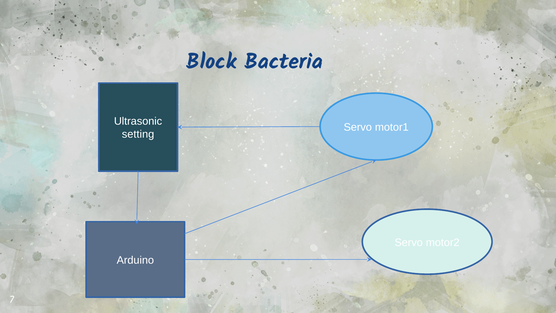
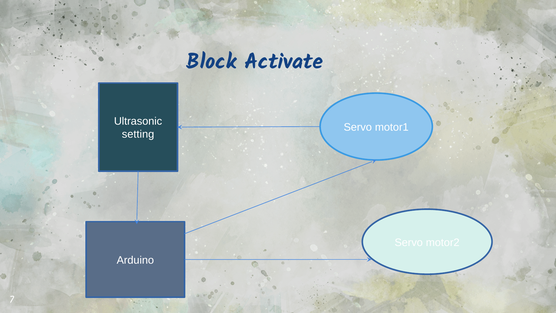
Bacteria: Bacteria -> Activate (284, 62)
